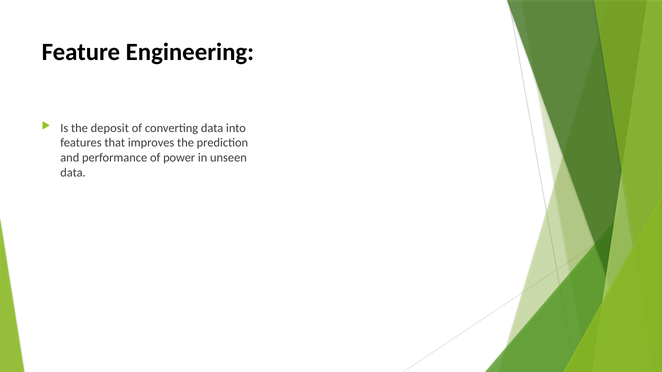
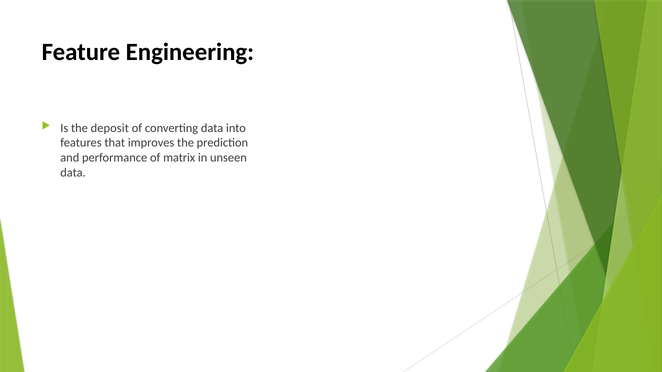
power: power -> matrix (179, 158)
